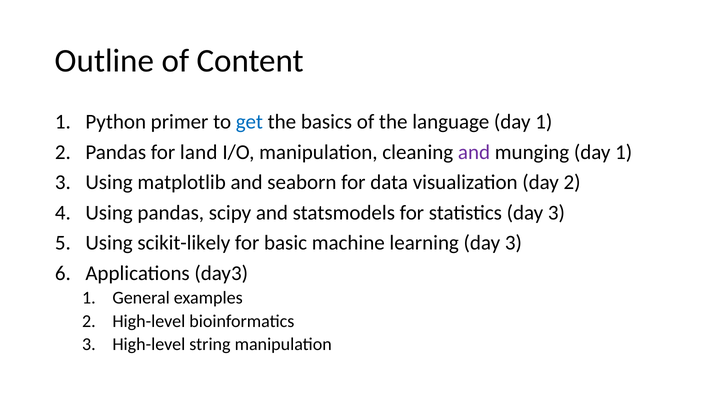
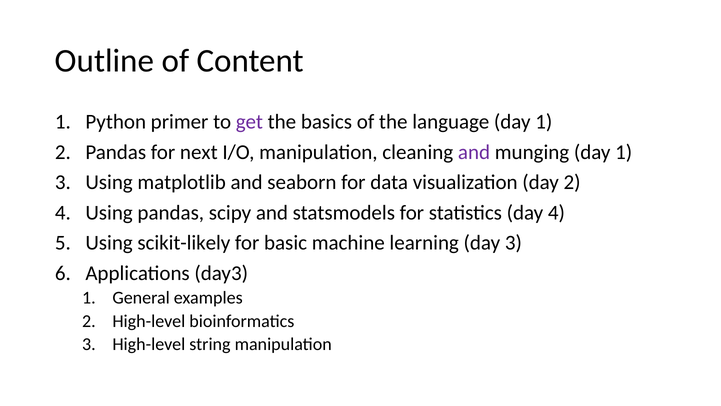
get colour: blue -> purple (249, 122)
land: land -> next (199, 152)
statistics day 3: 3 -> 4 (556, 212)
